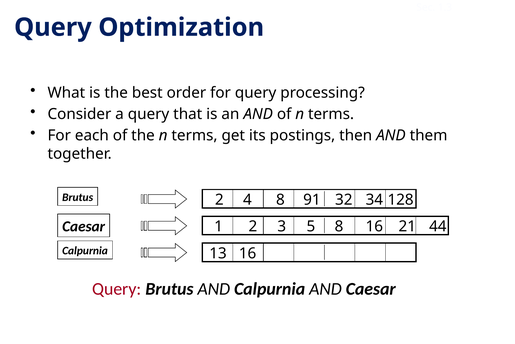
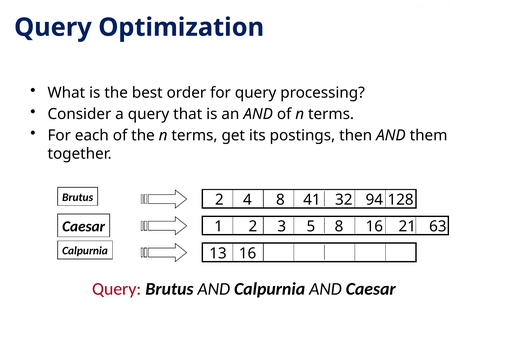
91: 91 -> 41 (312, 199)
34: 34 -> 94 (374, 199)
44: 44 -> 63 (438, 226)
